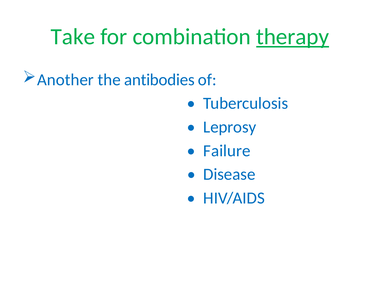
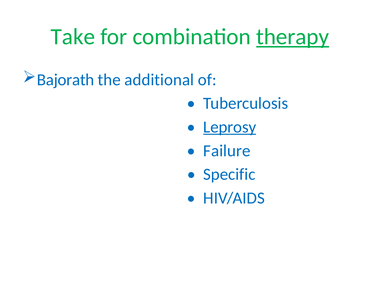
Another: Another -> Bajorath (66, 80)
antibodies: antibodies -> additional (159, 80)
Leprosy underline: none -> present (230, 127)
Disease: Disease -> Specific (229, 174)
